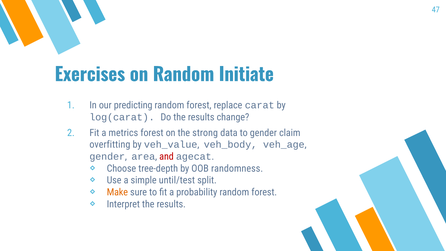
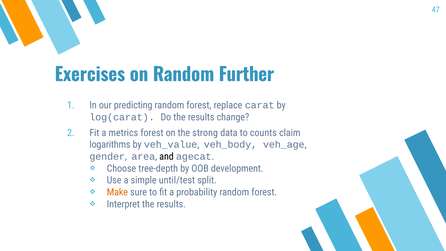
Initiate: Initiate -> Further (246, 75)
to gender: gender -> counts (263, 133)
overfitting: overfitting -> logarithms (110, 145)
and colour: red -> black (167, 156)
randomness: randomness -> development (237, 168)
